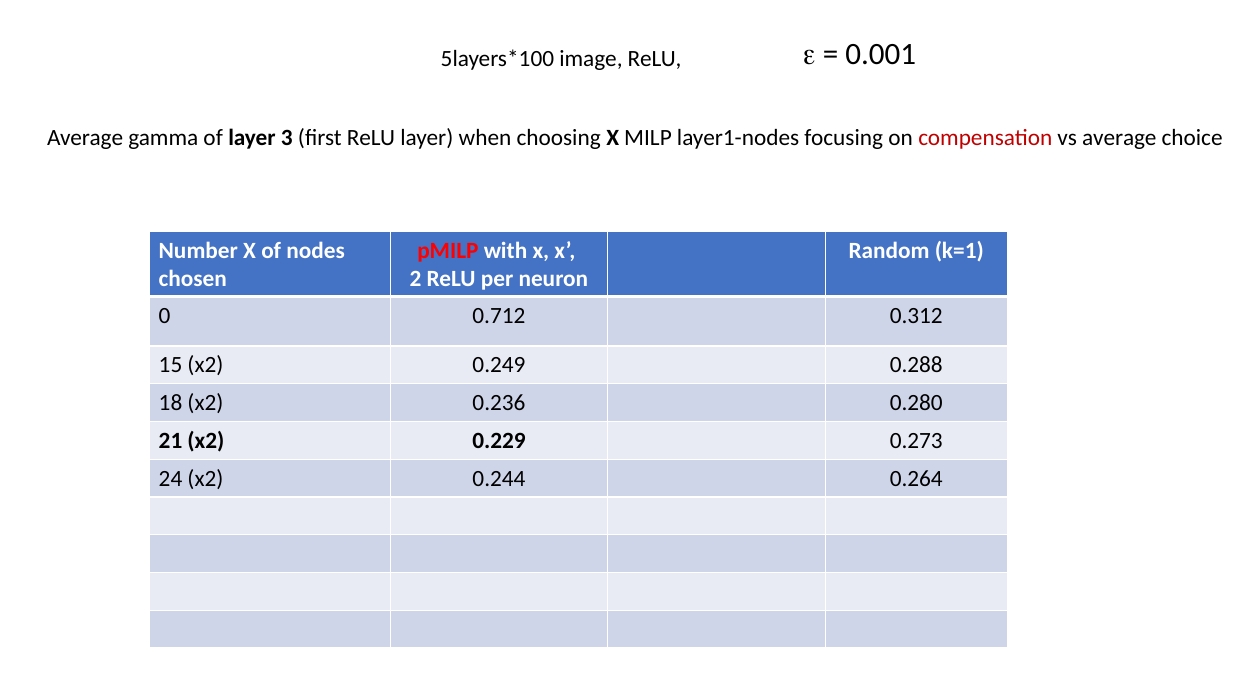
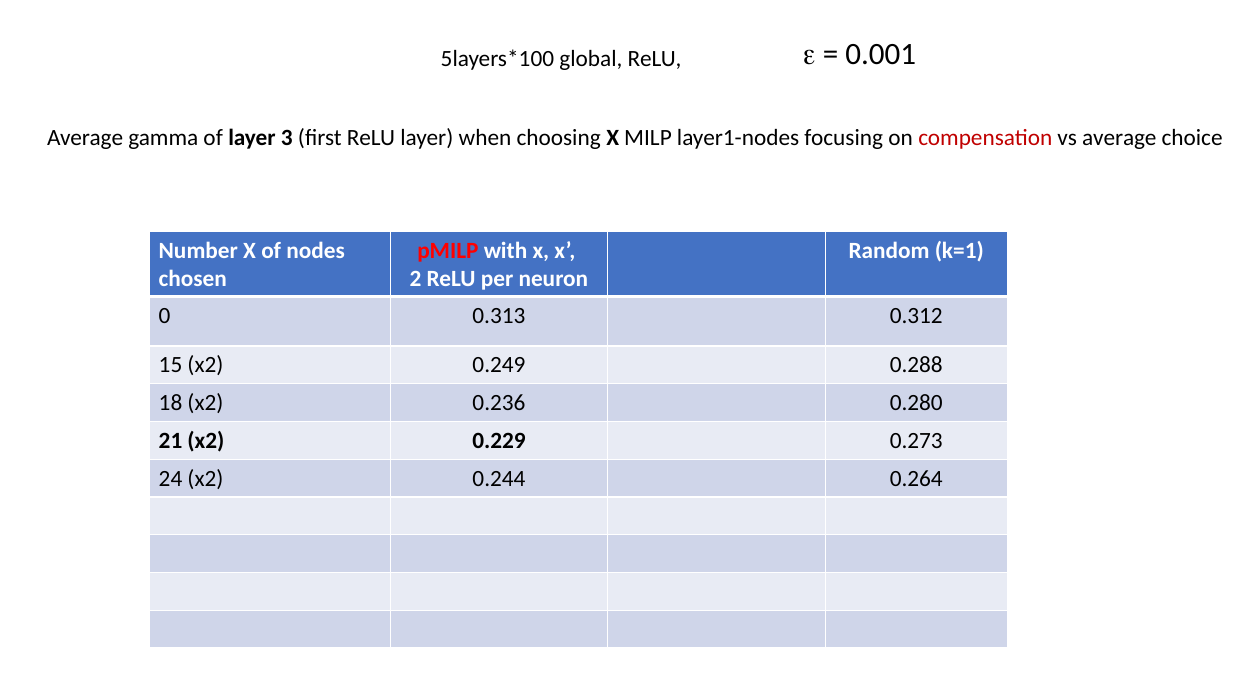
image: image -> global (591, 59)
0.712: 0.712 -> 0.313 (499, 316)
